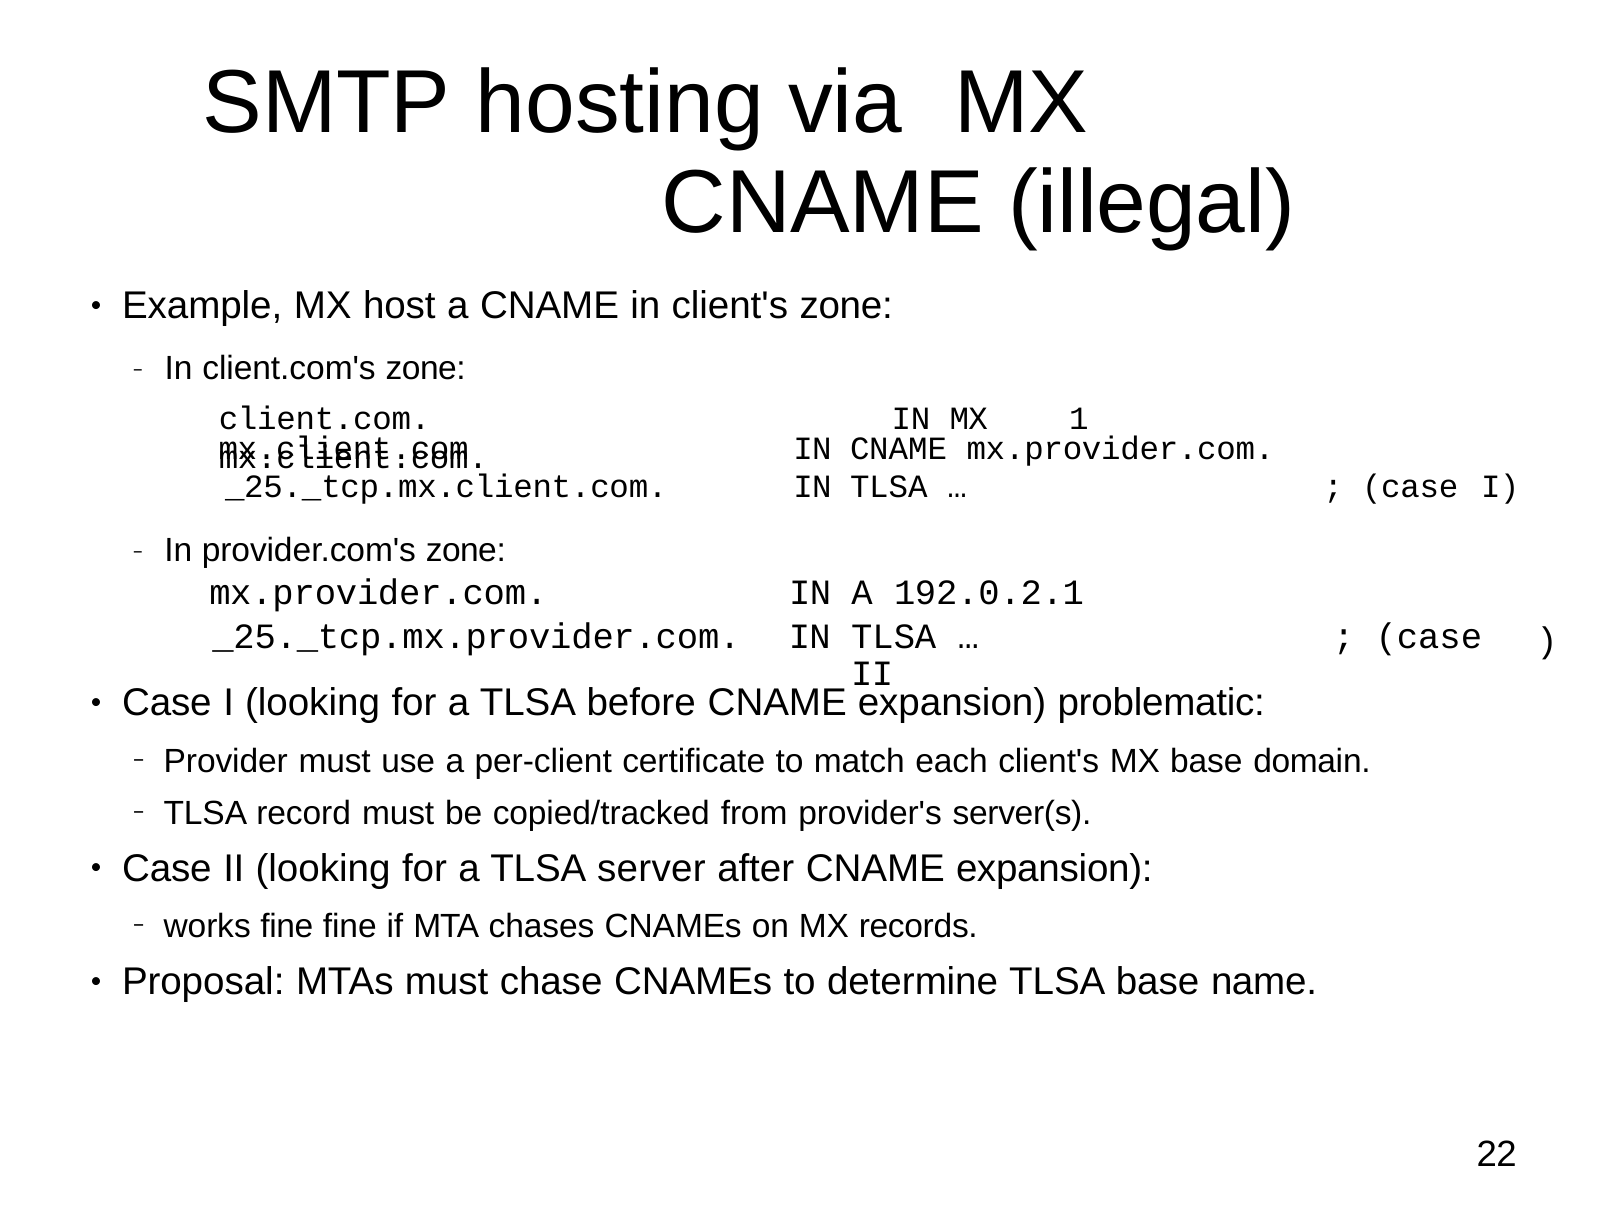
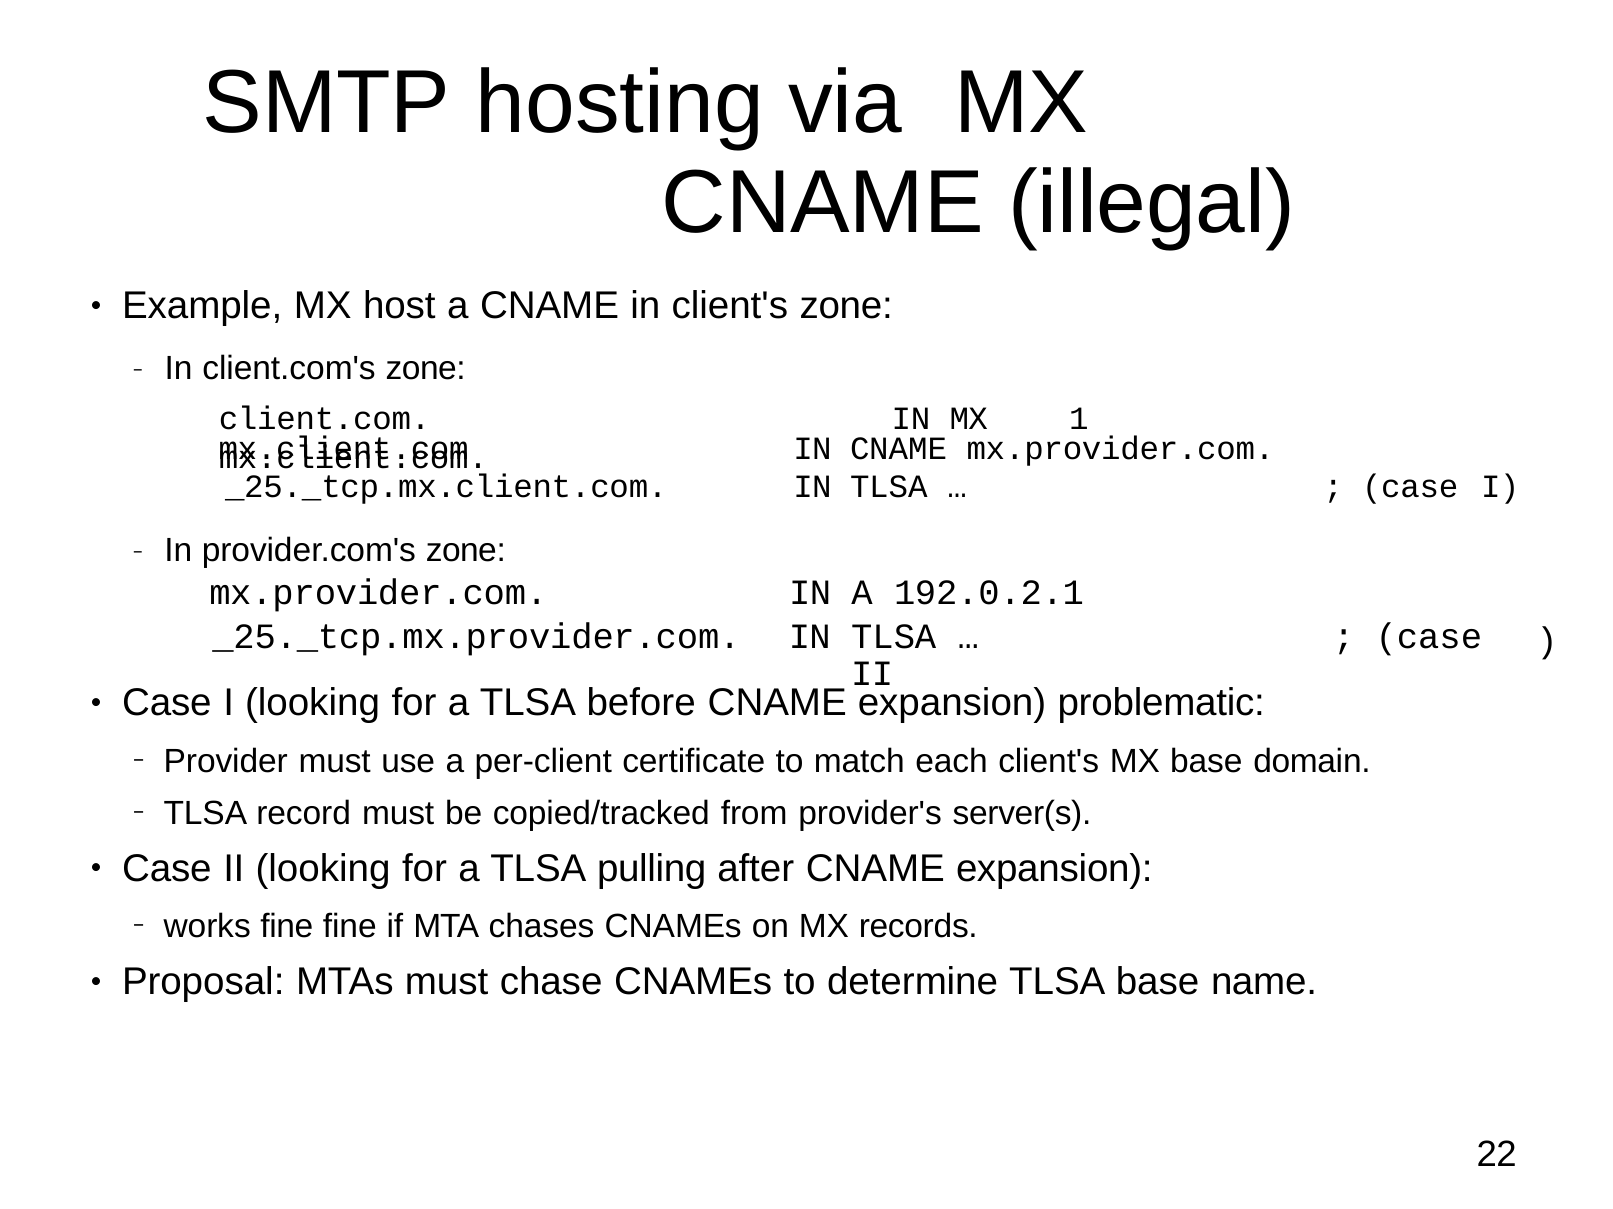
server: server -> pulling (652, 868)
